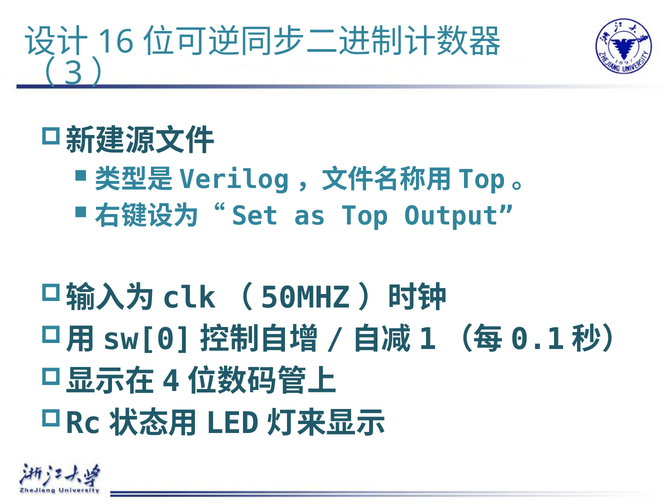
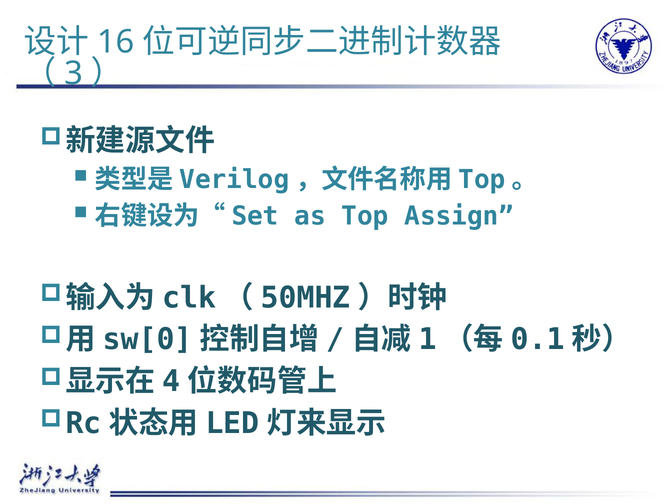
Output: Output -> Assign (459, 216)
